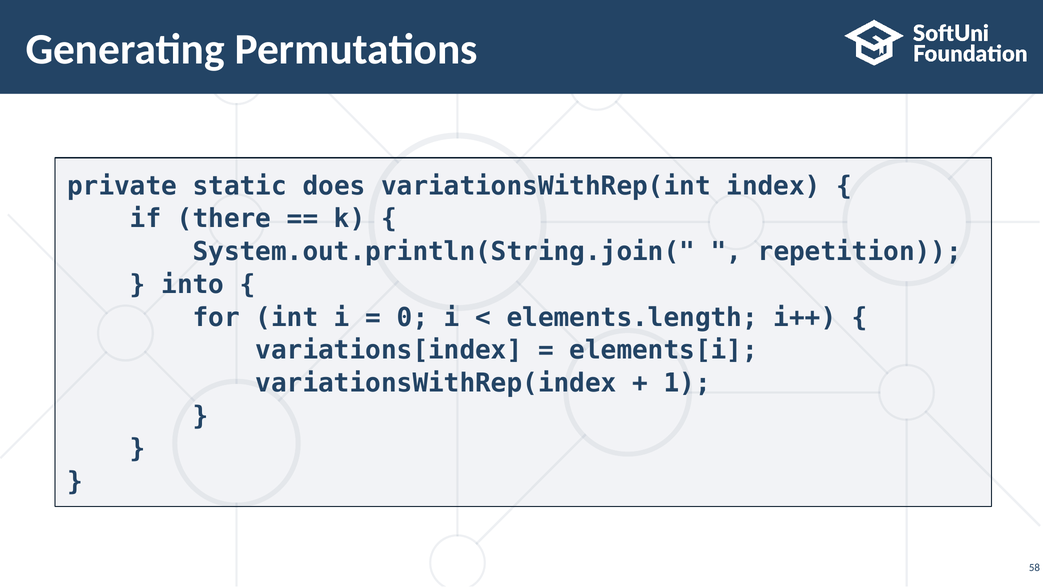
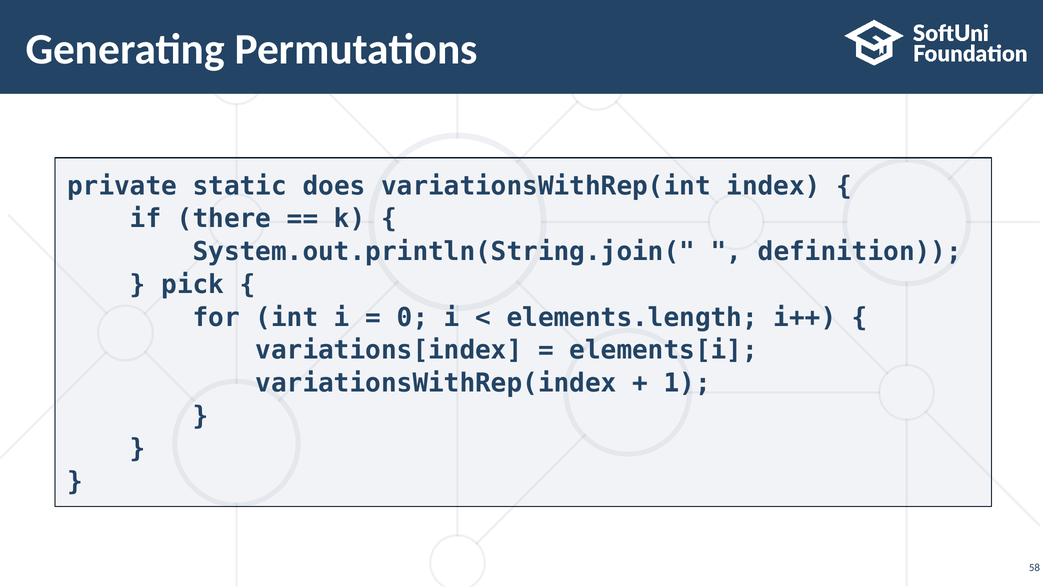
repetition: repetition -> definition (860, 252)
into: into -> pick (193, 284)
